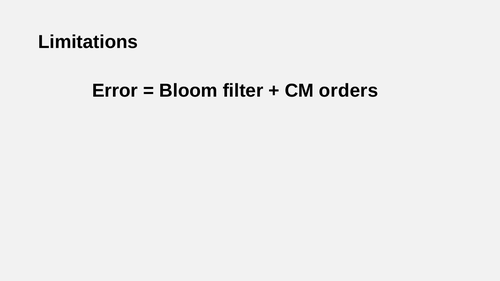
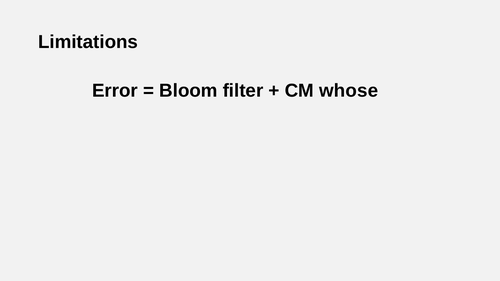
orders: orders -> whose (349, 91)
